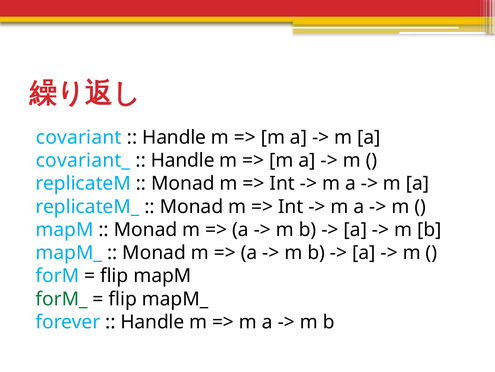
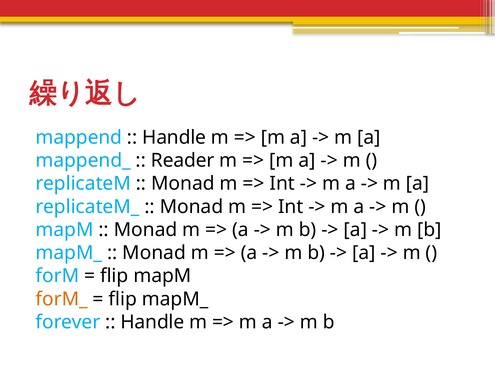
covariant: covariant -> mappend (79, 137)
covariant_: covariant_ -> mappend_ (83, 160)
Handle: Handle -> Reader (183, 160)
forM_ colour: green -> orange (62, 298)
